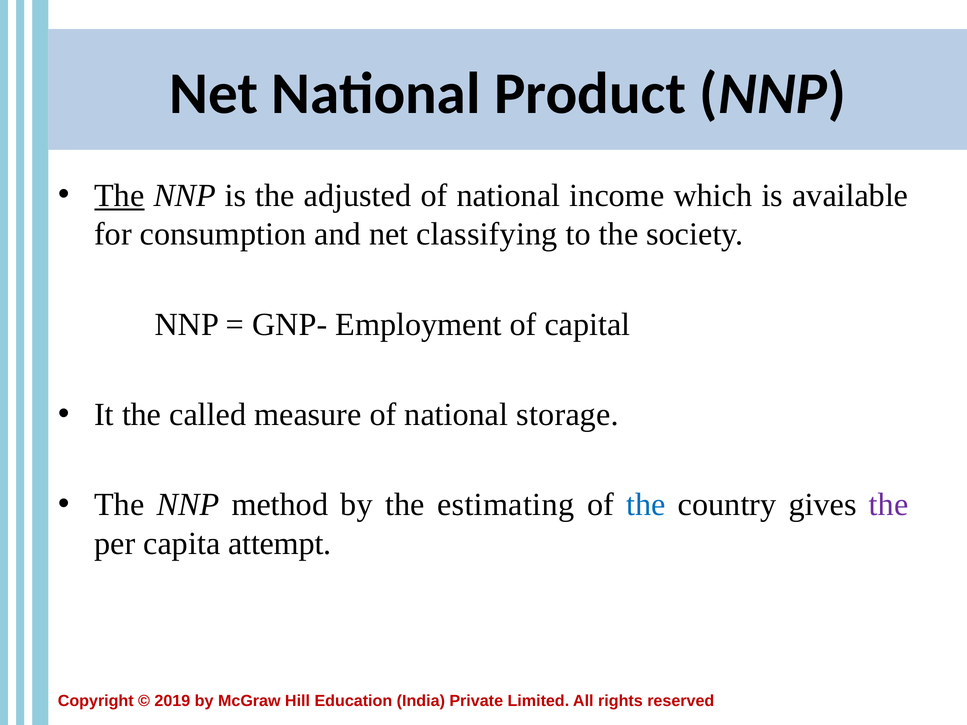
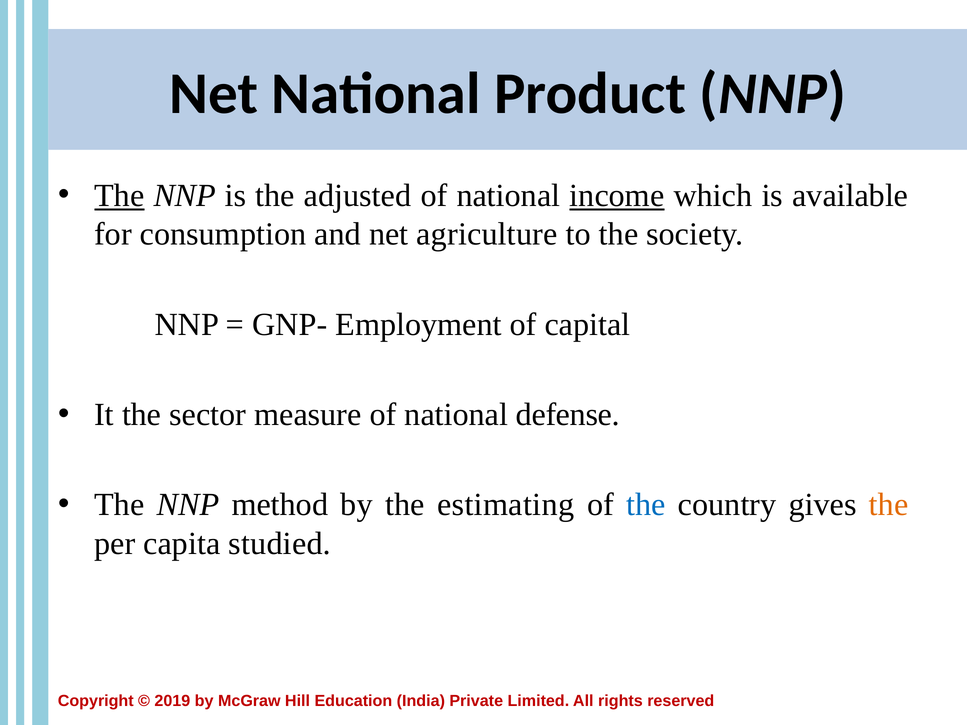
income underline: none -> present (617, 196)
classifying: classifying -> agriculture (487, 234)
called: called -> sector (208, 415)
storage: storage -> defense (568, 415)
the colour: purple -> orange (889, 505)
attempt: attempt -> studied (280, 544)
